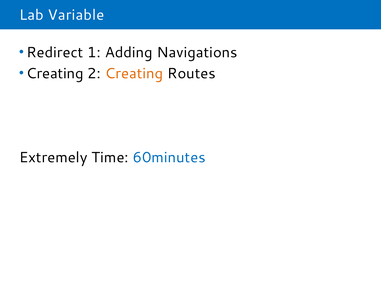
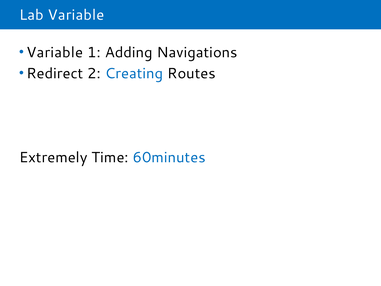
Redirect: Redirect -> Variable (55, 52)
Creating: Creating -> Redirect (55, 73)
Creating colour: orange -> blue (134, 73)
